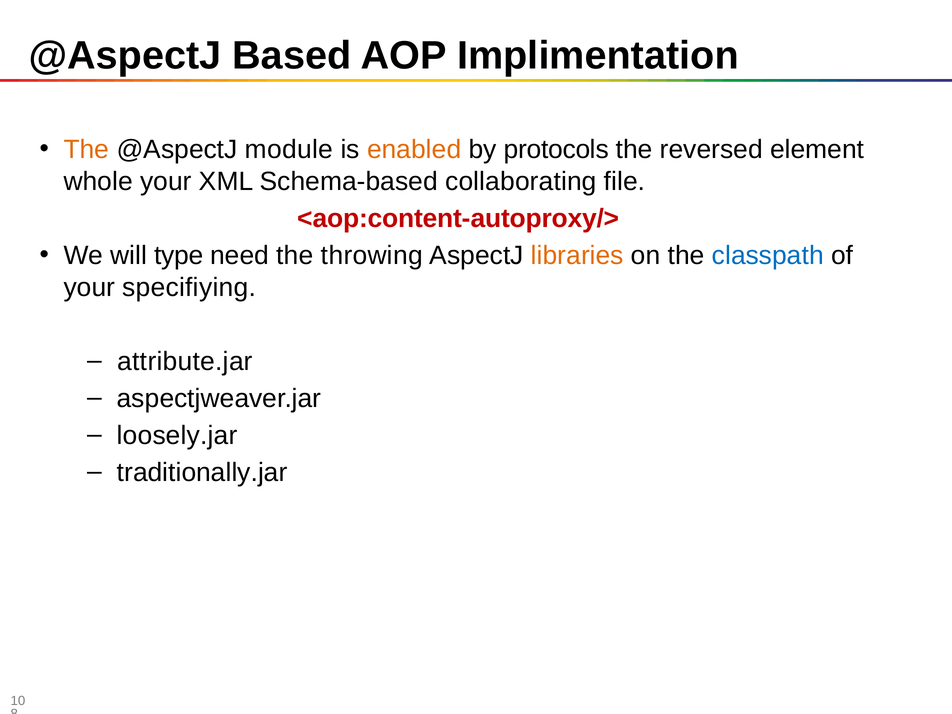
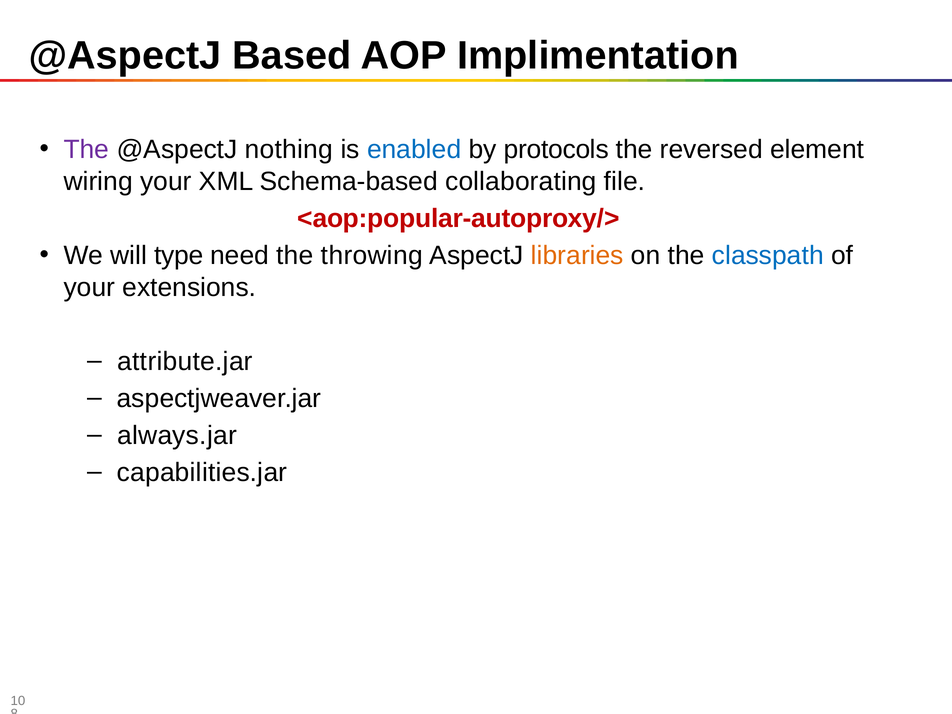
The colour: orange -> purple (86, 150)
module: module -> nothing (289, 150)
enabled colour: orange -> blue (414, 150)
whole: whole -> wiring (98, 181)
<aop:content-autoproxy/>: <aop:content-autoproxy/> -> <aop:popular-autoproxy/> (458, 219)
specifiying: specifiying -> extensions (189, 287)
loosely.jar: loosely.jar -> always.jar (177, 435)
traditionally.jar: traditionally.jar -> capabilities.jar (202, 472)
